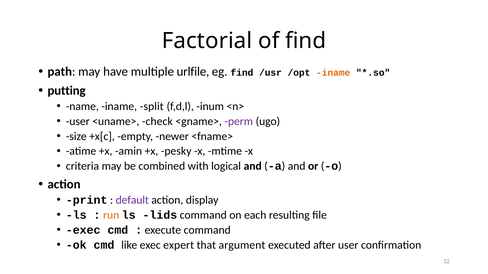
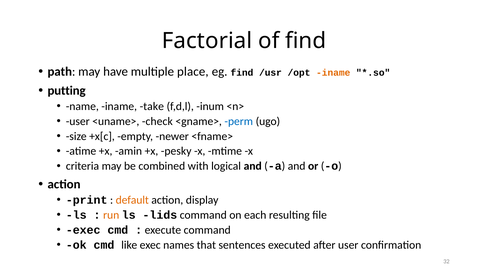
urlfile: urlfile -> place (193, 72)
split: split -> take (152, 106)
perm colour: purple -> blue (239, 121)
default colour: purple -> orange (132, 200)
expert: expert -> names (179, 245)
argument: argument -> sentences (242, 245)
